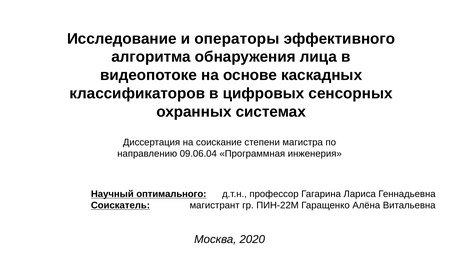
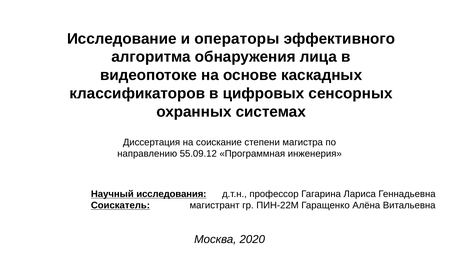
09.06.04: 09.06.04 -> 55.09.12 (198, 154)
оптимального: оптимального -> исследования (171, 194)
